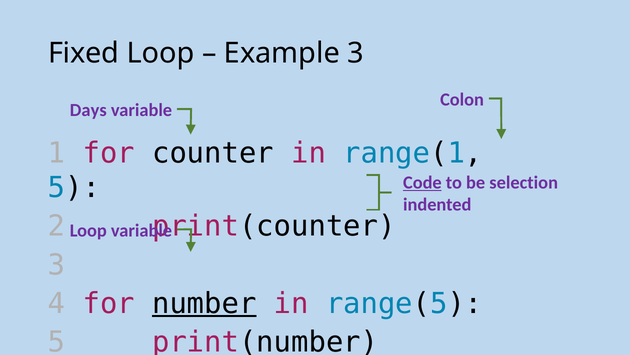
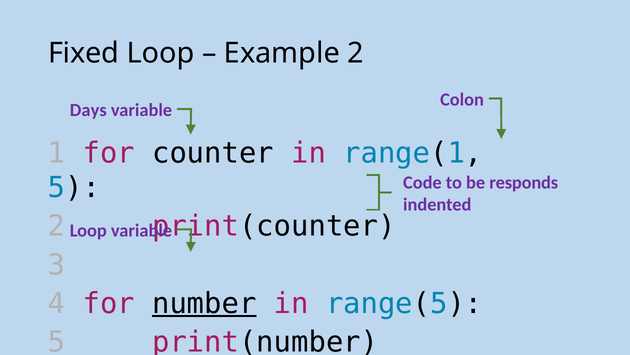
Example 3: 3 -> 2 (356, 53)
Code underline: present -> none (422, 182)
selection: selection -> responds (524, 182)
